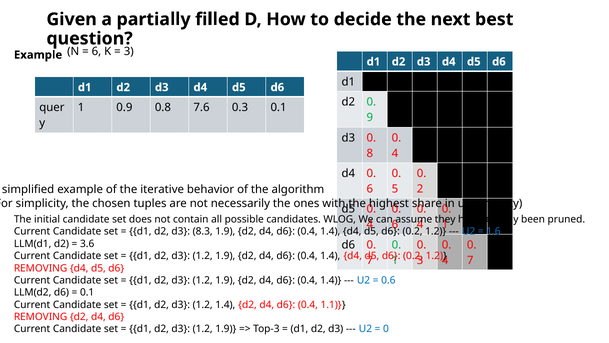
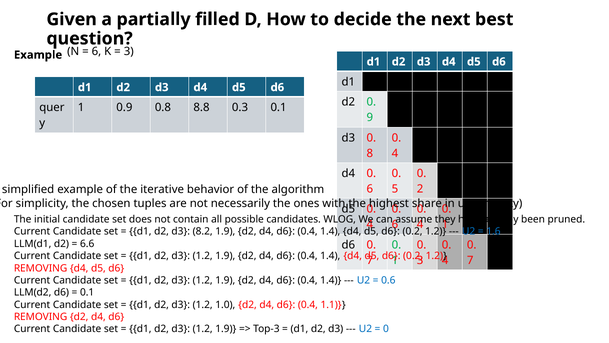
7.6: 7.6 -> 8.8 (201, 107)
8.3: 8.3 -> 8.2 (203, 231)
3.6: 3.6 -> 6.6 (87, 243)
1.2 1.4: 1.4 -> 1.0 (225, 304)
